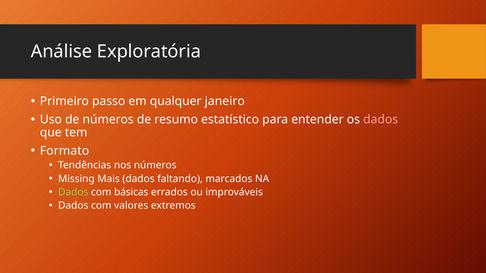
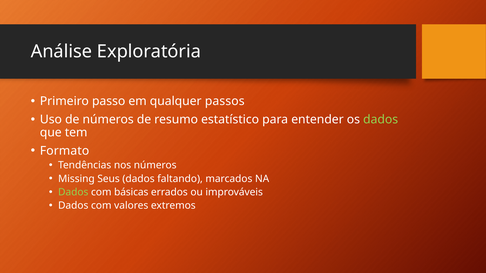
janeiro: janeiro -> passos (225, 101)
dados colour: pink -> light green (381, 120)
Mais: Mais -> Seus (109, 179)
